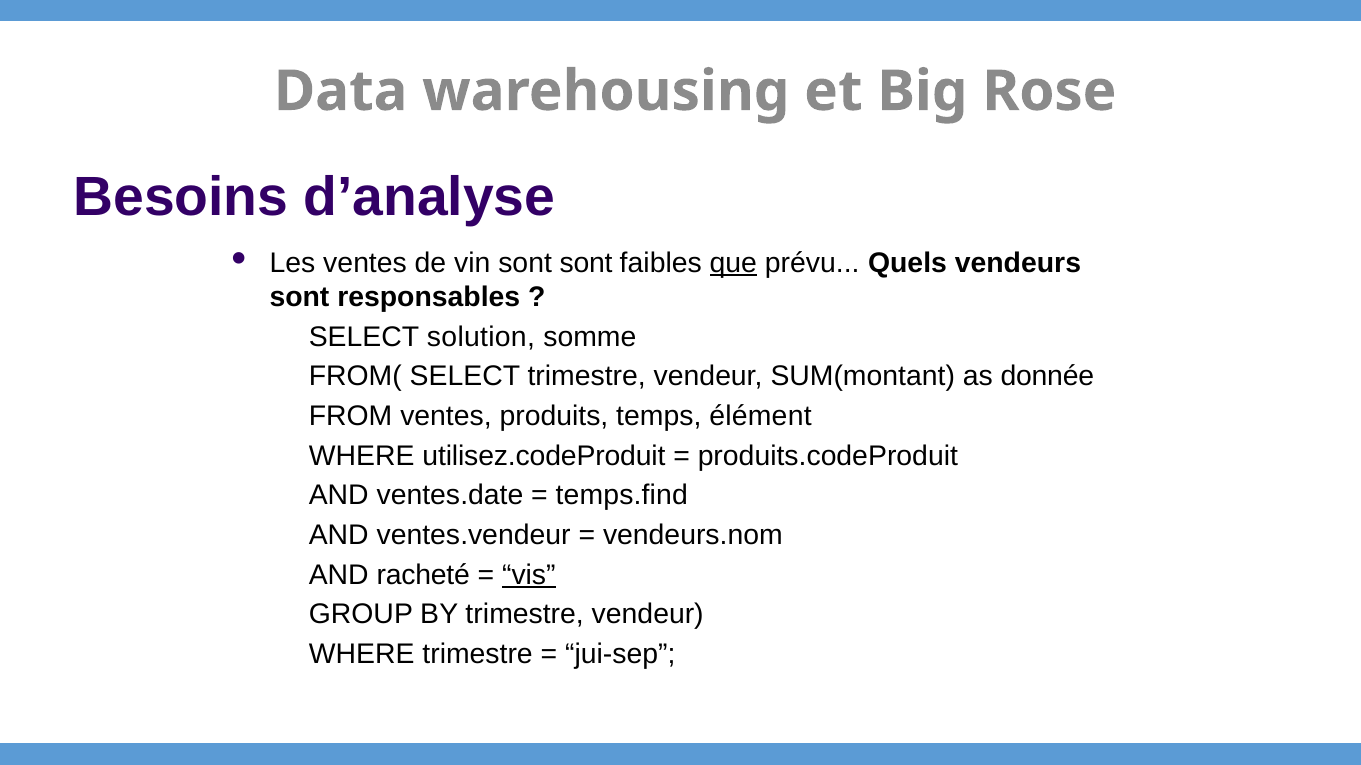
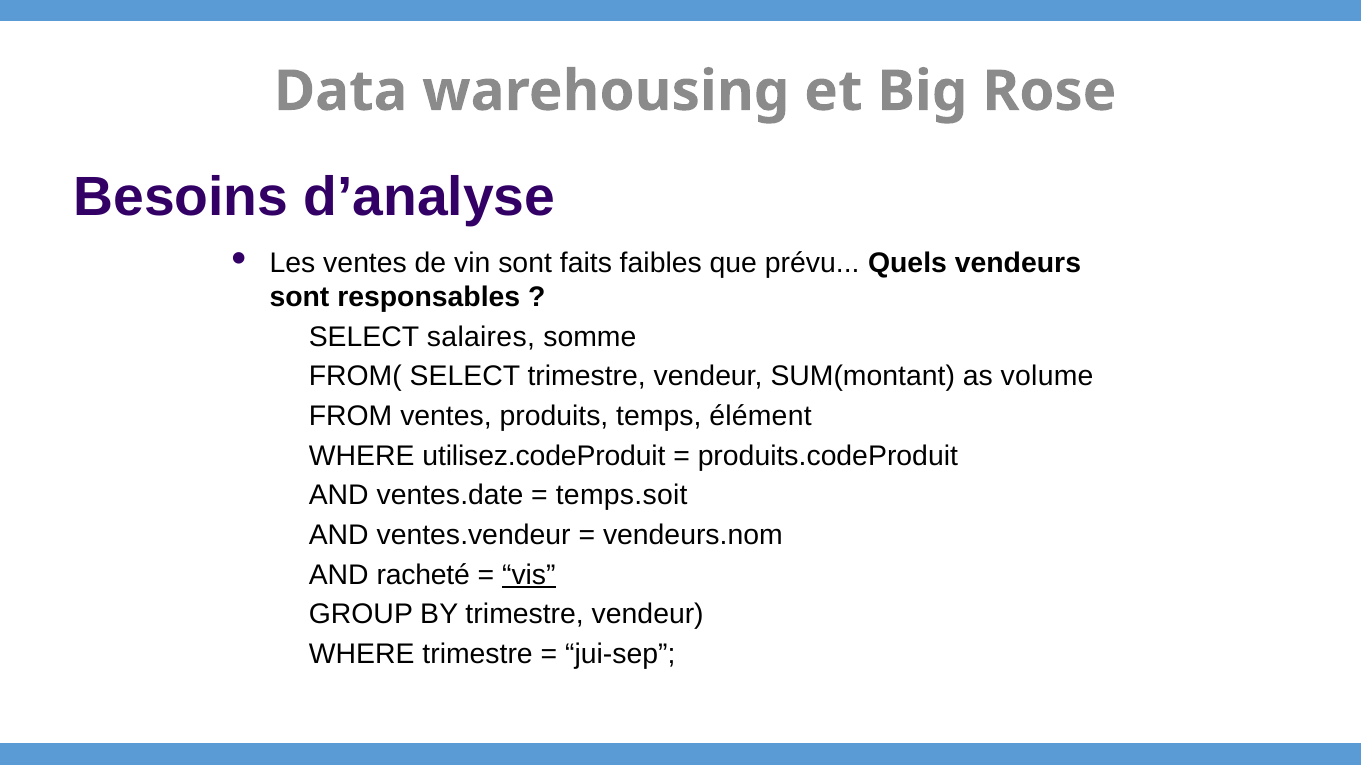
sont sont: sont -> faits (586, 263)
que underline: present -> none (733, 263)
solution: solution -> salaires (481, 337)
donnée: donnée -> volume (1047, 377)
temps.find: temps.find -> temps.soit (622, 496)
